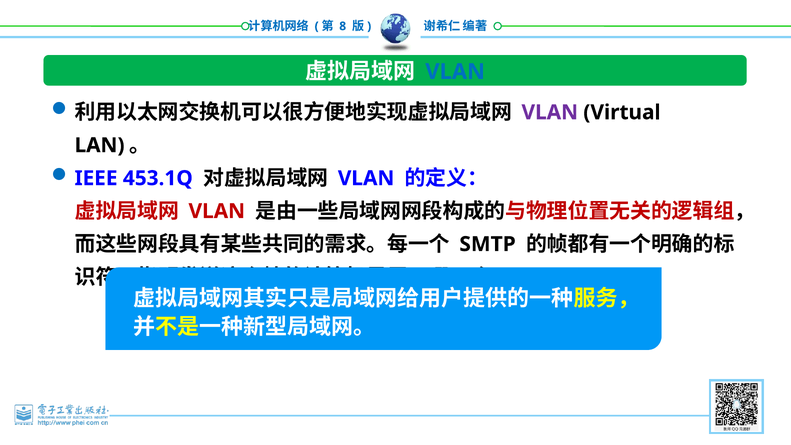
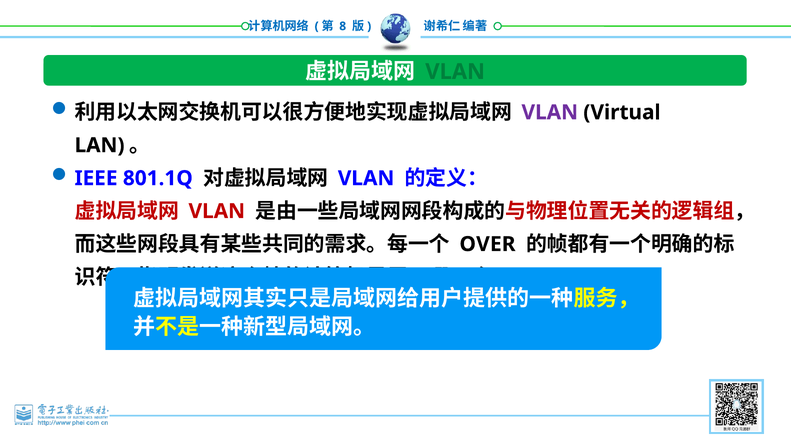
VLAN colour: blue -> green (455, 72)
453.1Q: 453.1Q -> 801.1Q (158, 178)
SMTP: SMTP -> OVER (487, 244)
